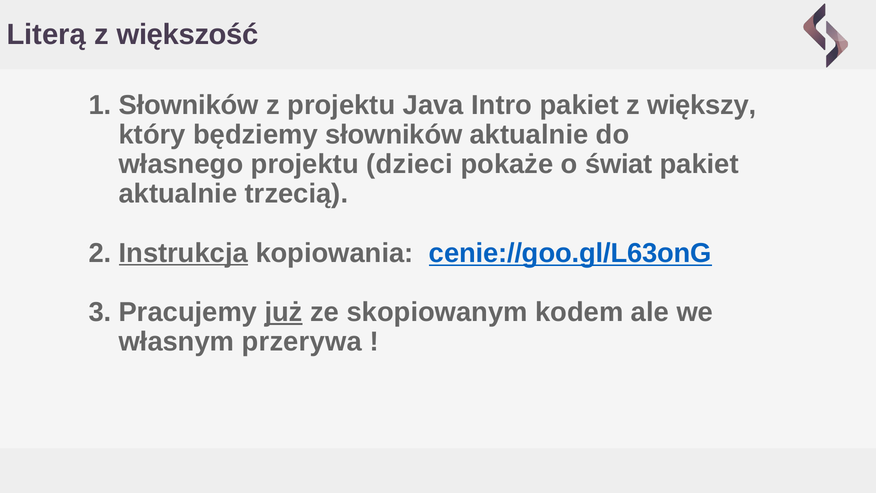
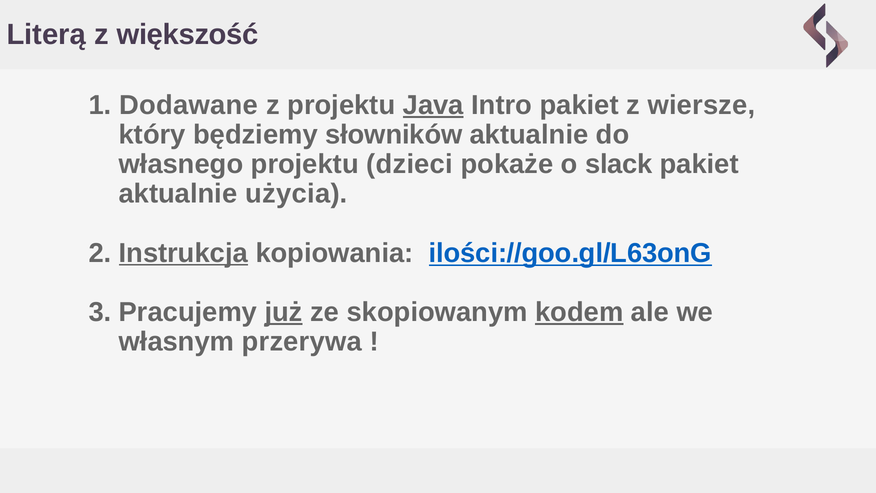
Słowników: Słowników -> Dodawane (188, 105)
Java underline: none -> present (433, 105)
większy: większy -> wiersze (701, 105)
świat: świat -> slack (619, 164)
trzecią: trzecią -> użycia (296, 194)
cenie://goo.gl/L63onG: cenie://goo.gl/L63onG -> ilości://goo.gl/L63onG (570, 253)
kodem underline: none -> present (579, 312)
